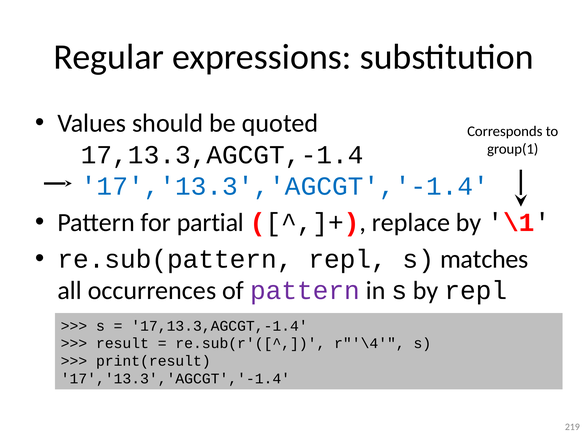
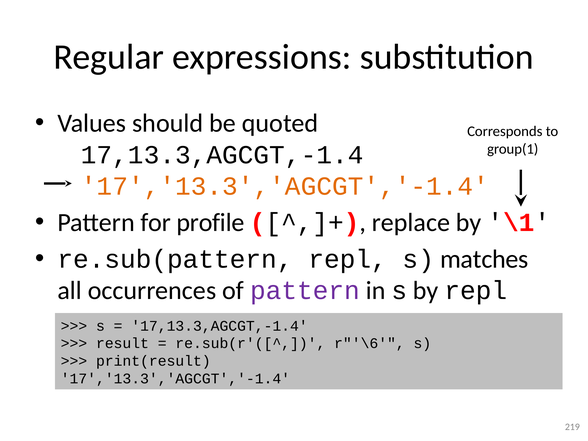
17','13.3','AGCGT','-1.4 colour: blue -> orange (285, 186)
partial: partial -> profile (210, 223)
r"'\4: r"'\4 -> r"'\6 (369, 343)
